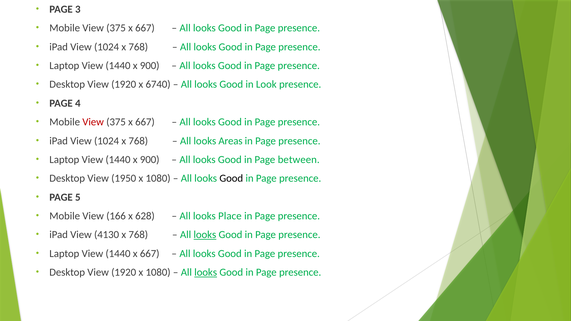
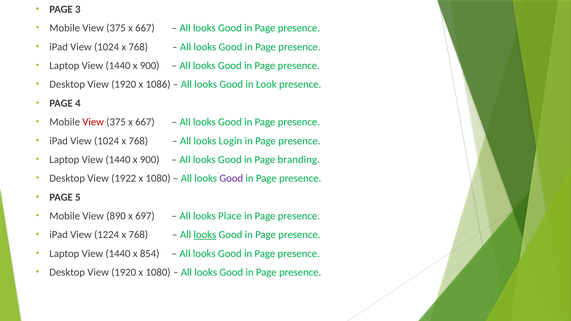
6740: 6740 -> 1086 (158, 85)
Areas: Areas -> Login (230, 141)
between: between -> branding (299, 160)
1950: 1950 -> 1922 (124, 179)
Good colour: black -> purple (231, 179)
166: 166 -> 890 (116, 216)
628: 628 -> 697 (145, 216)
4130: 4130 -> 1224 (107, 235)
1440 x 667: 667 -> 854 (150, 254)
looks underline: present -> none (206, 272)
